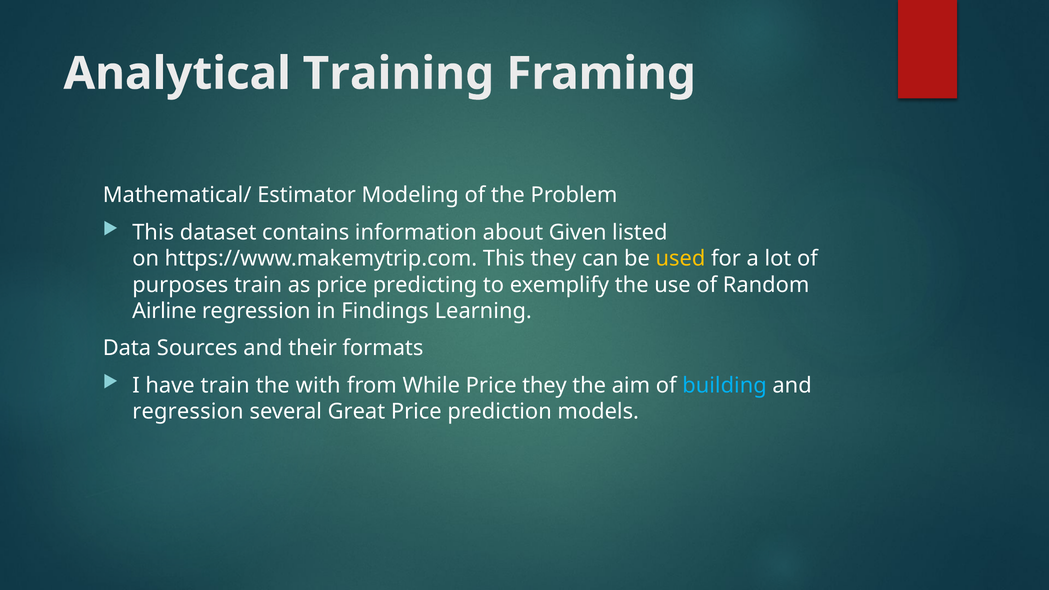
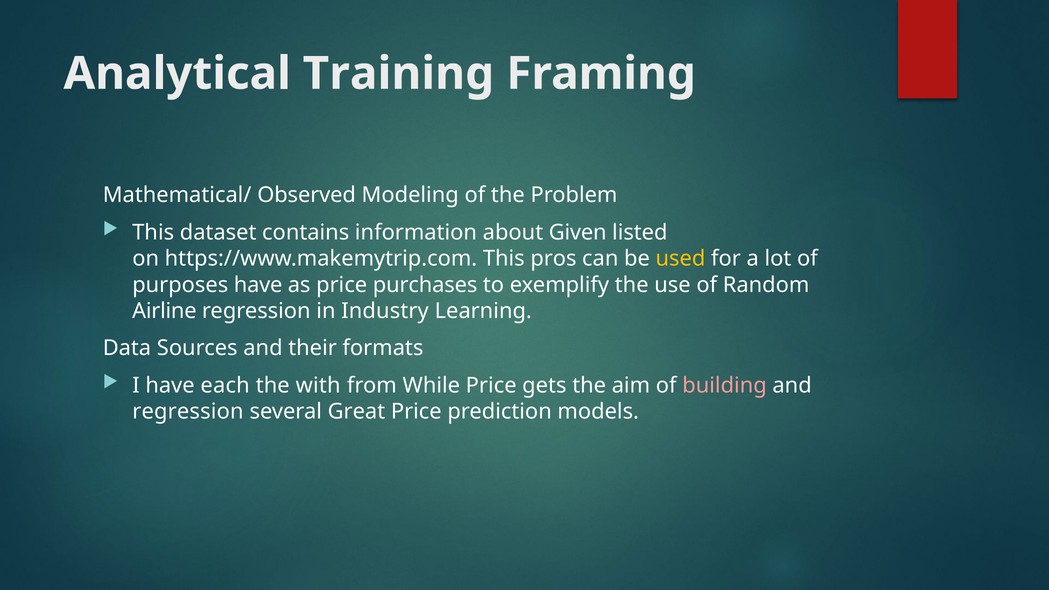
Estimator: Estimator -> Observed (307, 195)
This they: they -> pros (553, 259)
purposes train: train -> have (258, 285)
predicting: predicting -> purchases (425, 285)
Findings: Findings -> Industry (385, 311)
have train: train -> each (225, 385)
Price they: they -> gets (544, 385)
building colour: light blue -> pink (725, 385)
